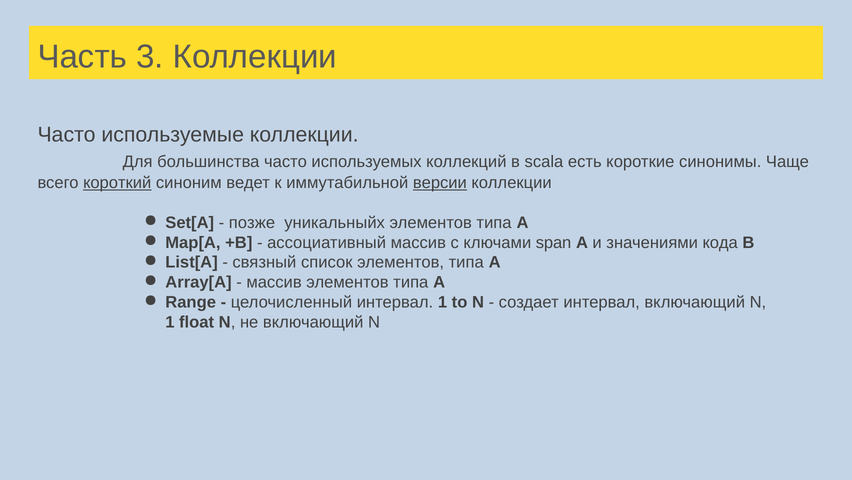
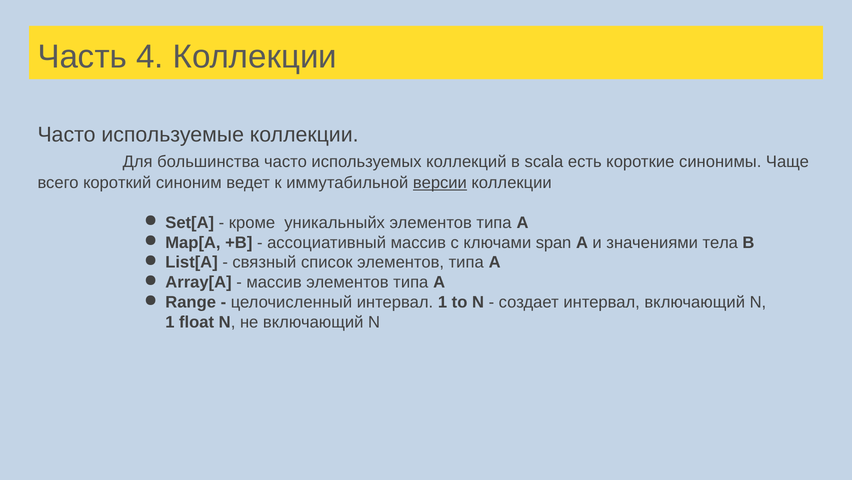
3: 3 -> 4 (150, 57)
короткий underline: present -> none (117, 183)
позже: позже -> кроме (252, 222)
кода: кода -> тела (720, 242)
